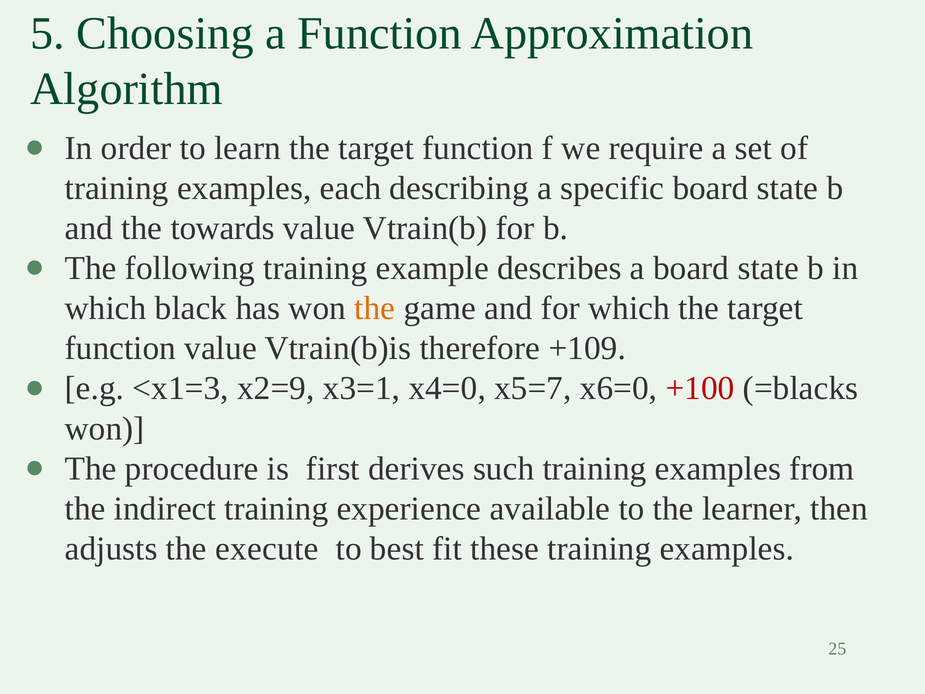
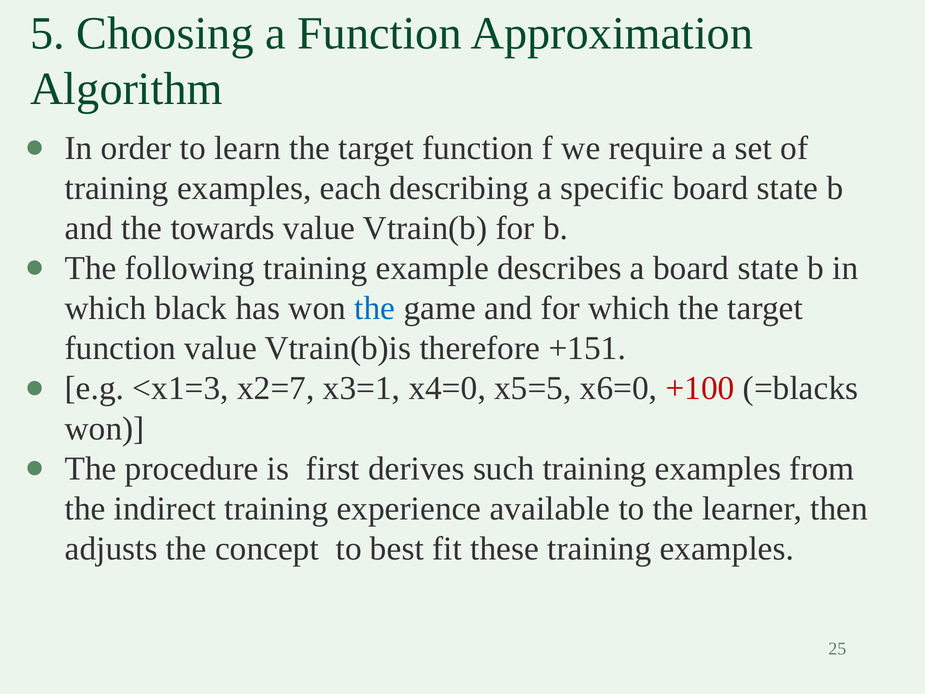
the colour: orange -> blue (375, 308)
+109: +109 -> +151 (587, 348)
x2=9: x2=9 -> x2=7 (276, 388)
x5=7: x5=7 -> x5=5 (533, 388)
execute: execute -> concept (267, 549)
